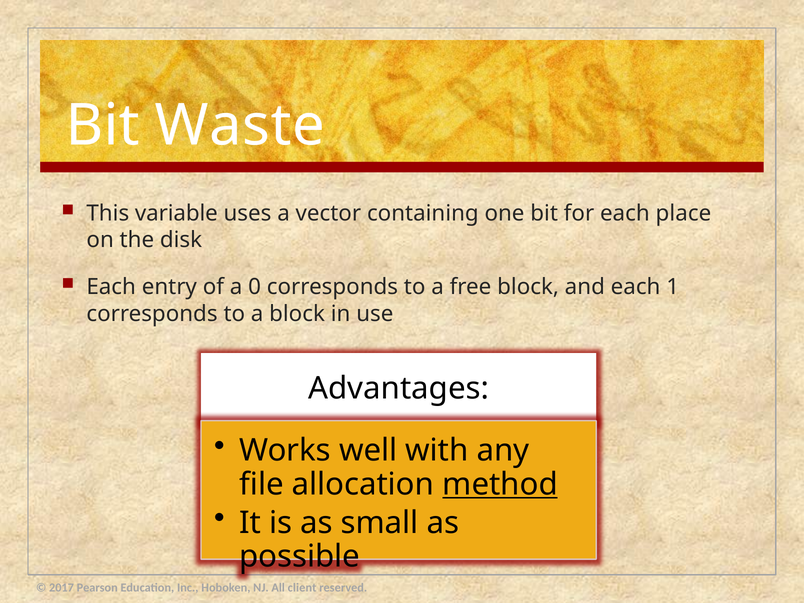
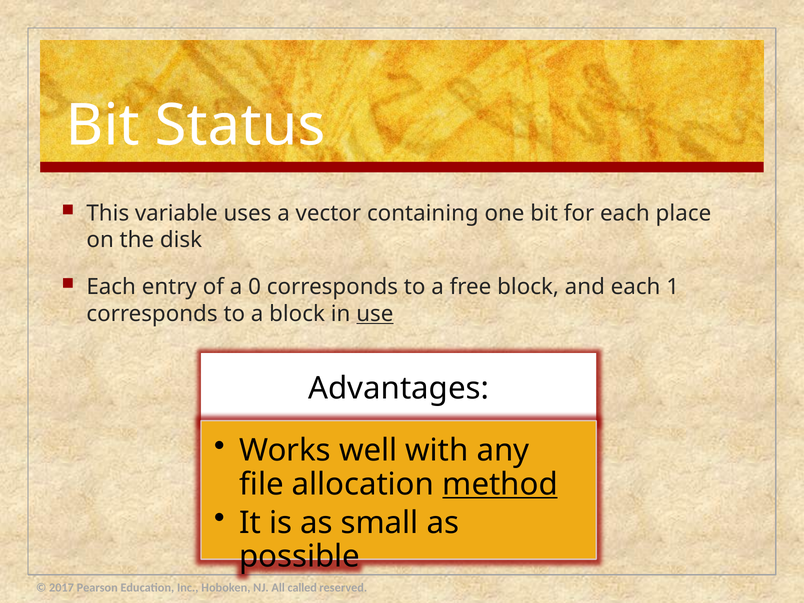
Waste: Waste -> Status (240, 126)
use underline: none -> present (375, 314)
client: client -> called (302, 588)
